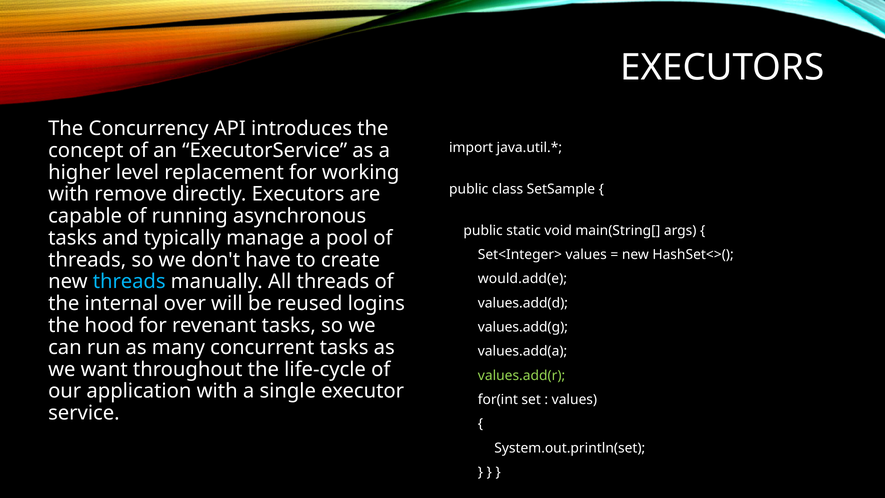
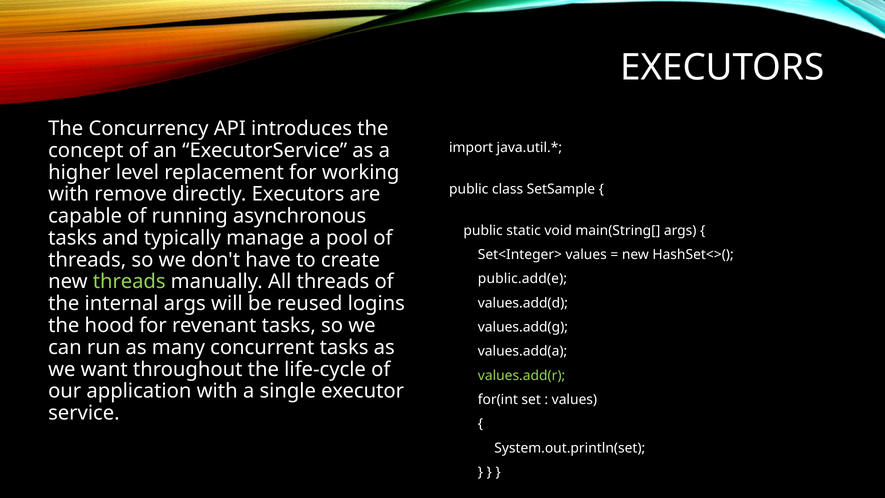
would.add(e: would.add(e -> public.add(e (523, 279)
threads colour: light blue -> light green (129, 282)
internal over: over -> args (185, 304)
